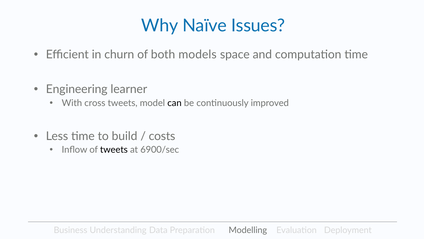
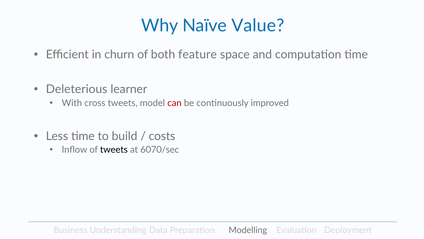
Issues: Issues -> Value (258, 25)
models: models -> feature (198, 55)
Engineering: Engineering -> Deleterious (77, 89)
can colour: black -> red (174, 103)
6900/sec: 6900/sec -> 6070/sec (160, 150)
